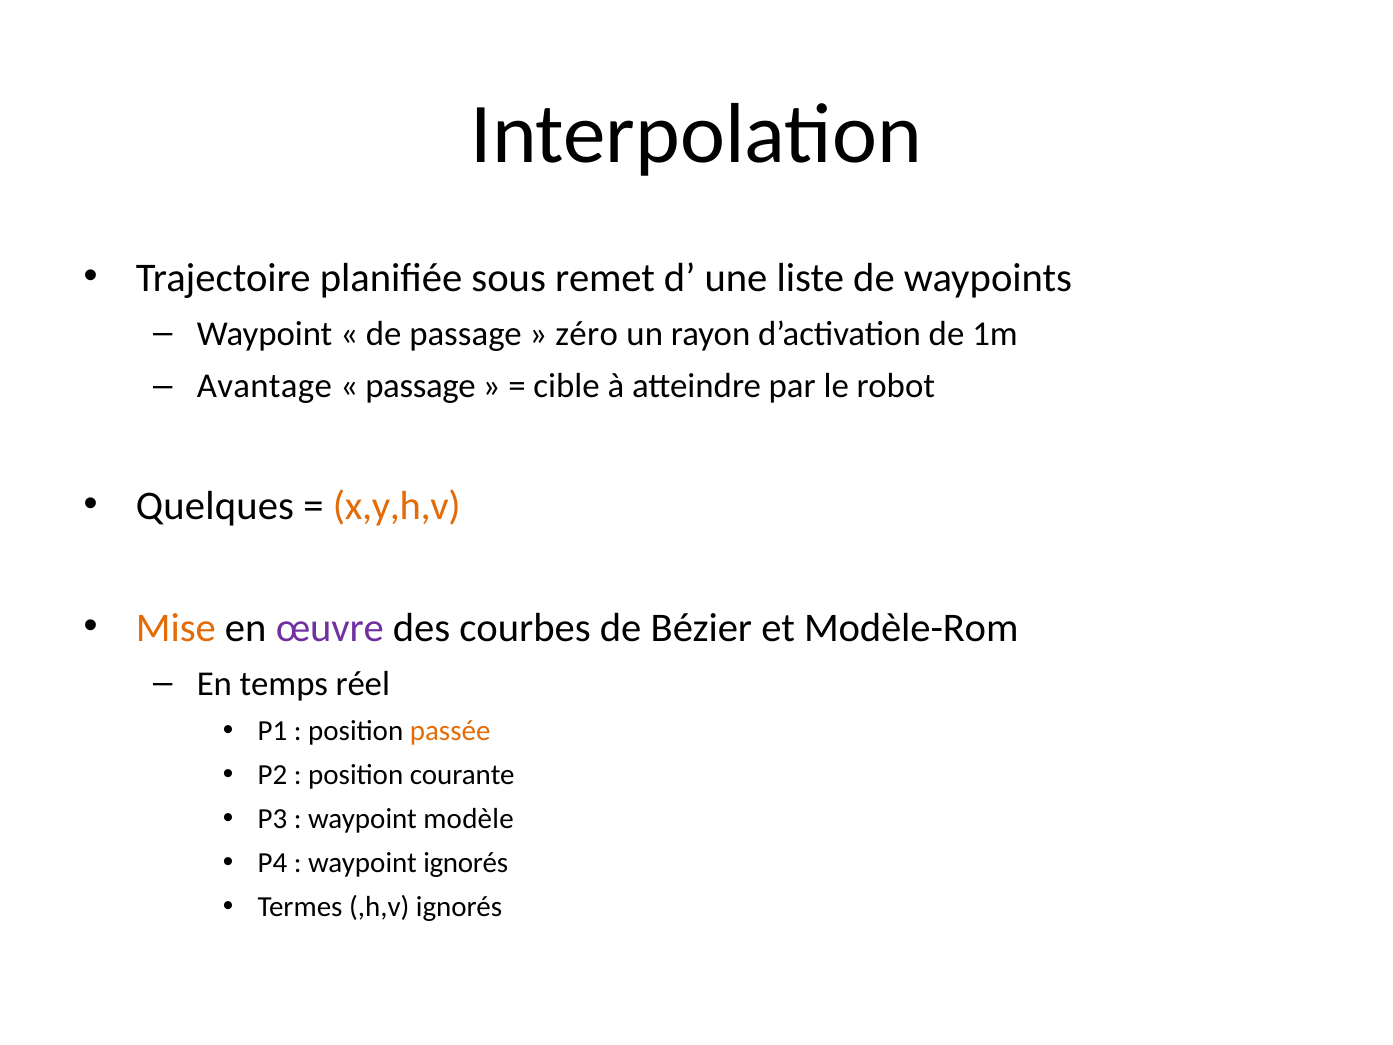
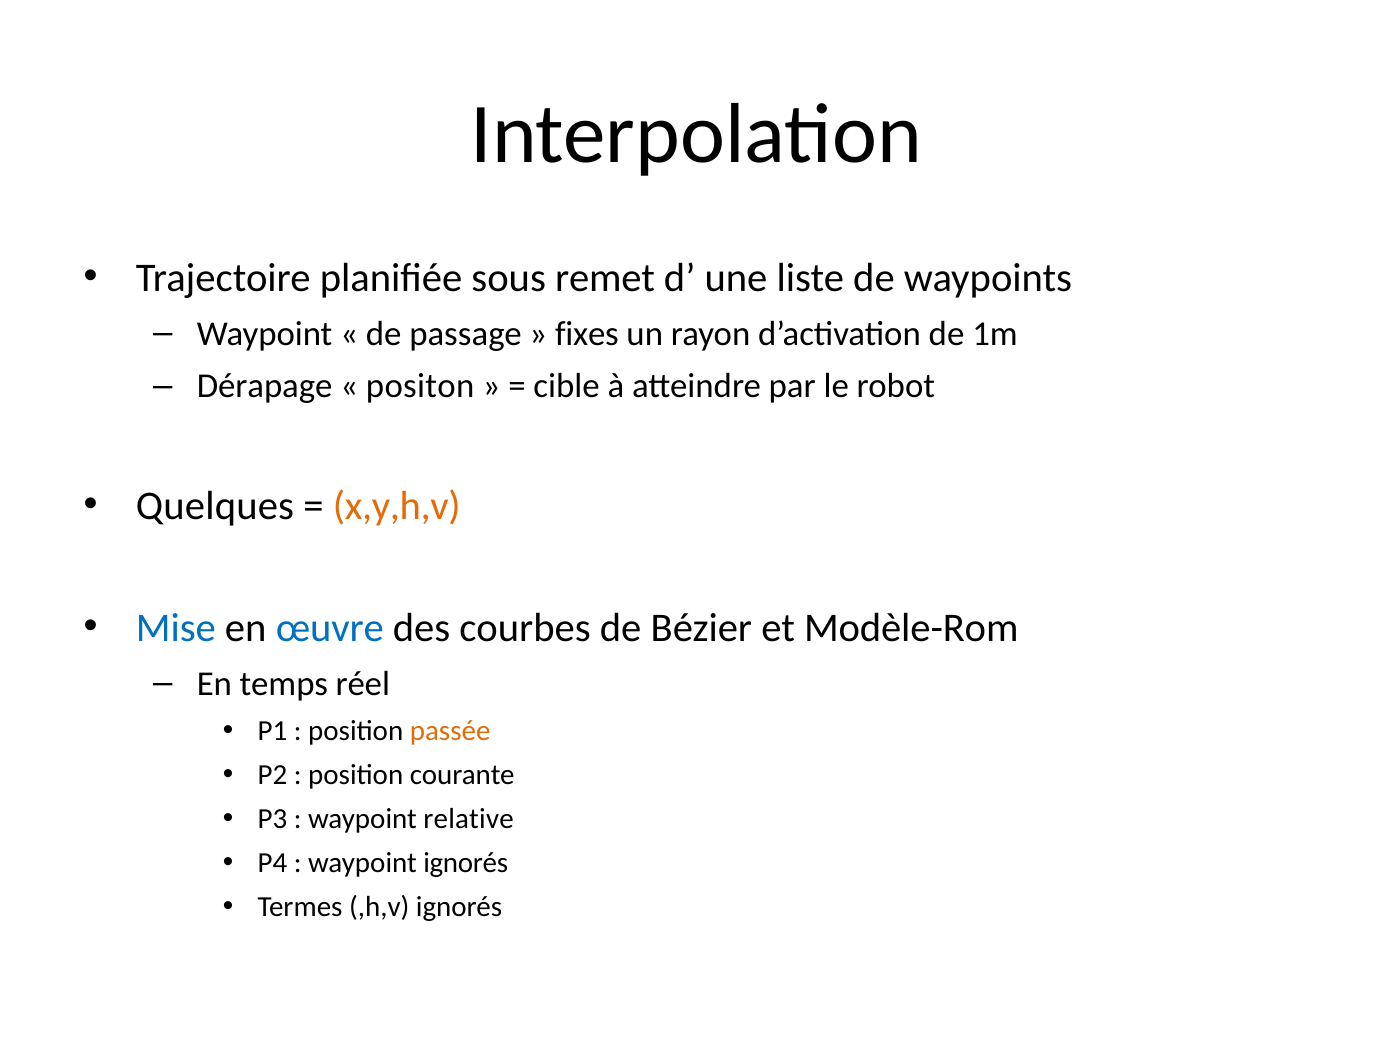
zéro: zéro -> fixes (587, 334)
Avantage: Avantage -> Dérapage (265, 386)
passage: passage -> positon (420, 386)
Mise colour: orange -> blue (176, 628)
œuvre colour: purple -> blue (330, 628)
modèle: modèle -> relative (469, 819)
